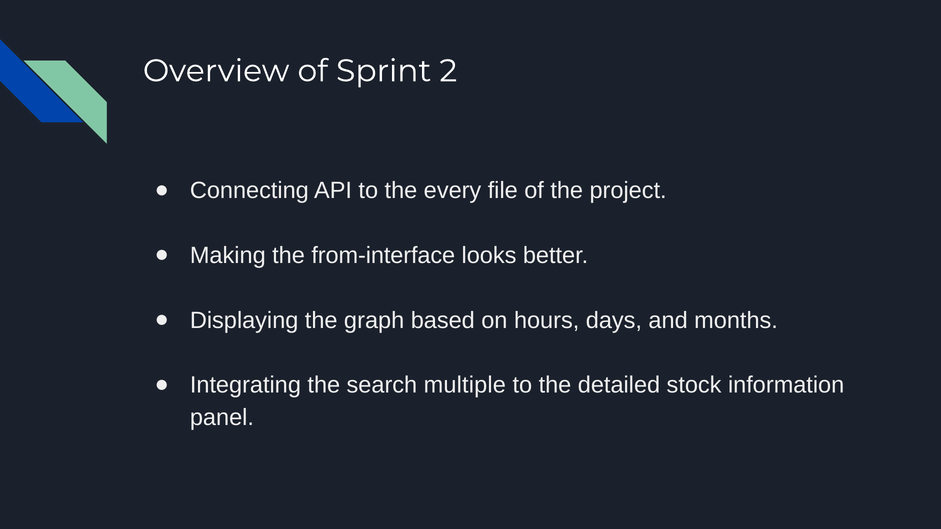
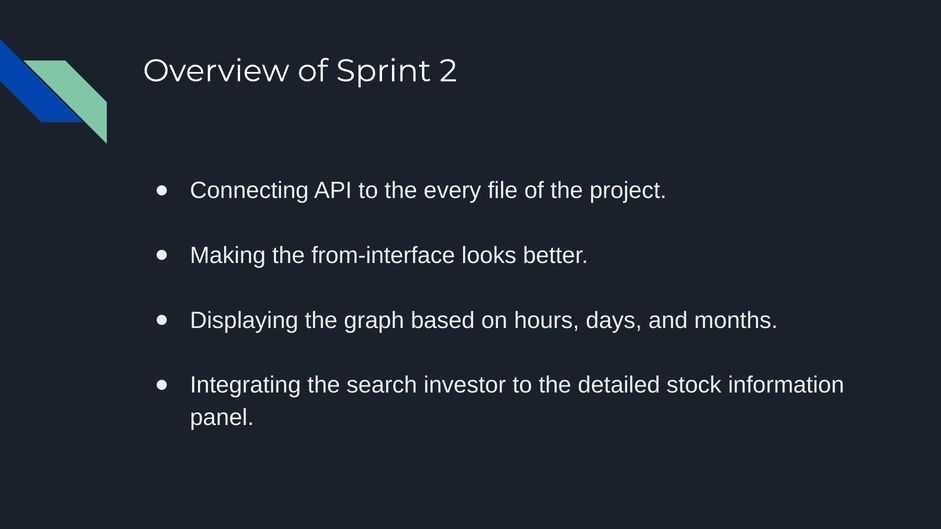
multiple: multiple -> investor (465, 385)
